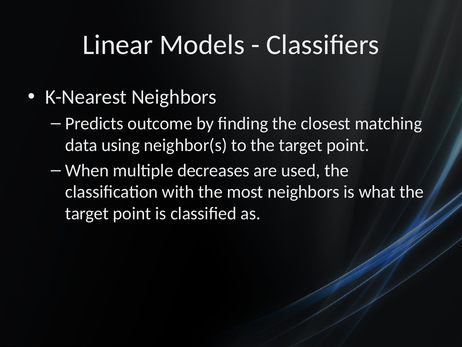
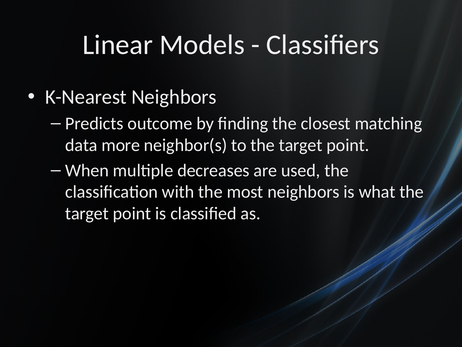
using: using -> more (121, 145)
